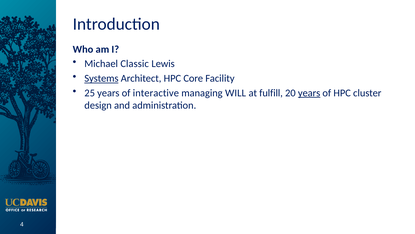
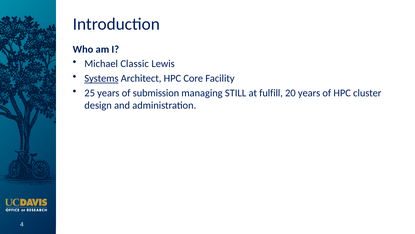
interactive: interactive -> submission (156, 93)
WILL: WILL -> STILL (236, 93)
years underline: present -> none (309, 93)
